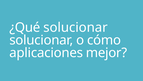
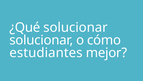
aplicaciones: aplicaciones -> estudiantes (46, 53)
